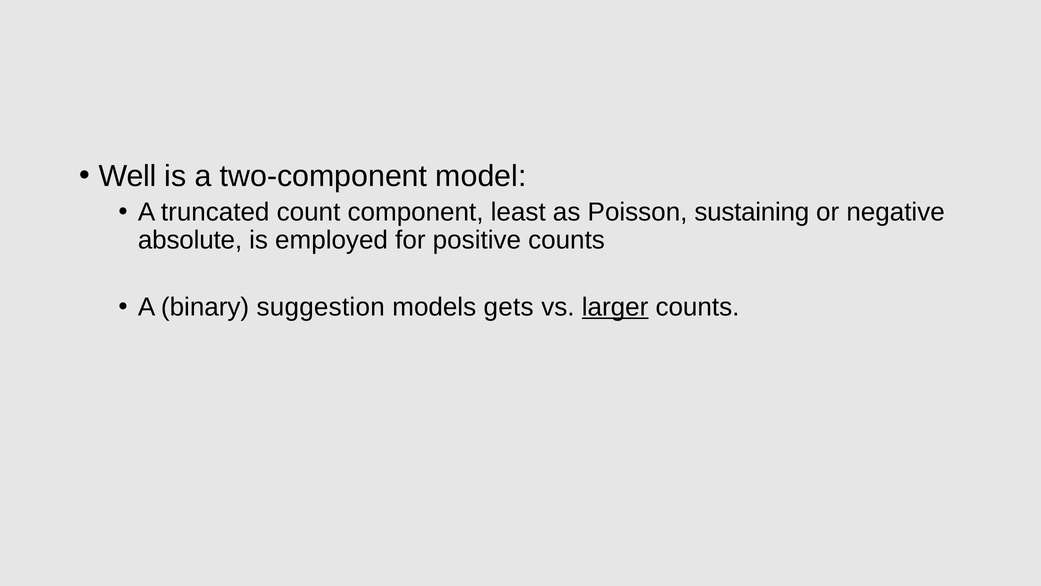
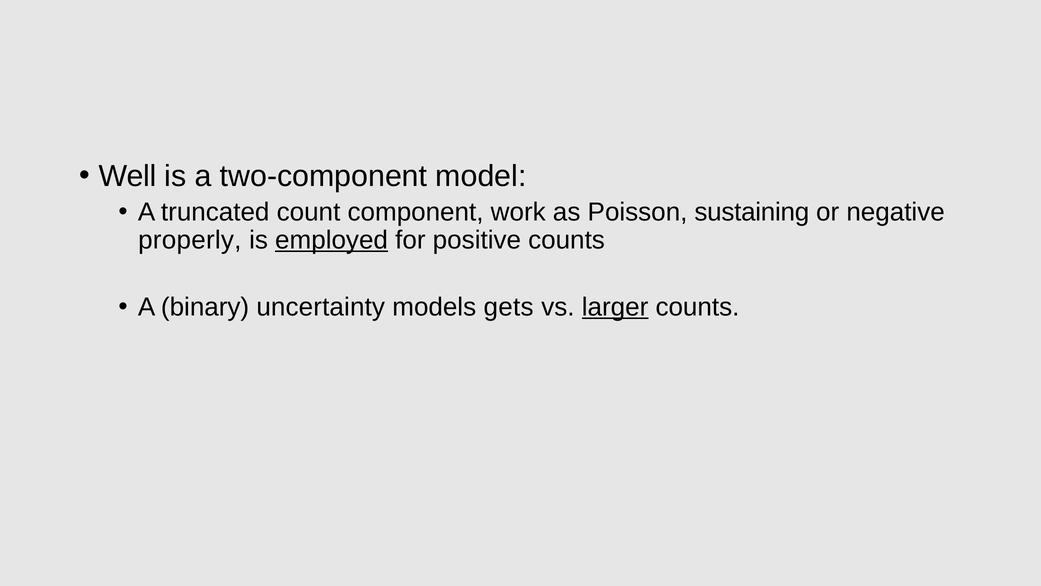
least: least -> work (518, 212)
absolute: absolute -> properly (190, 240)
employed underline: none -> present (332, 240)
suggestion: suggestion -> uncertainty (321, 307)
